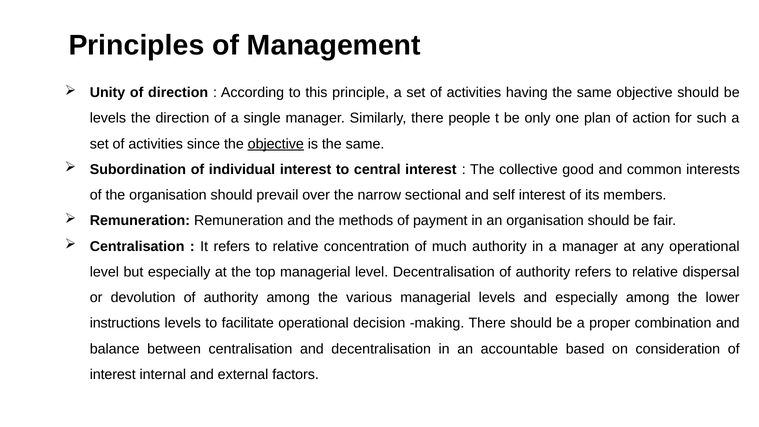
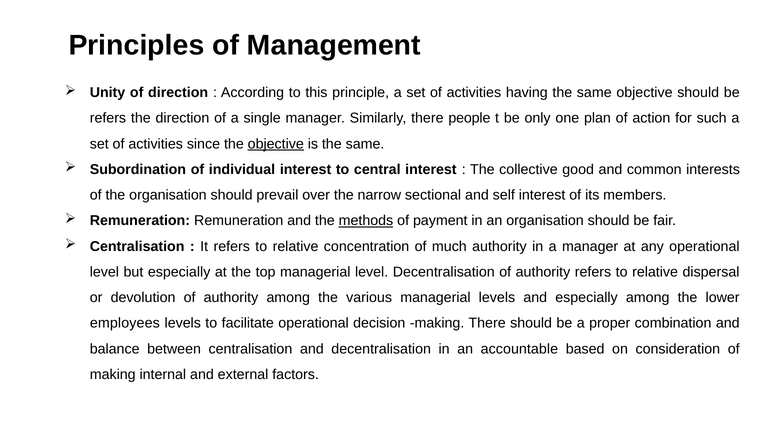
levels: levels -> refers (108, 118)
methods underline: none -> present (366, 221)
instructions: instructions -> employees (125, 323)
interest: interest -> making (113, 374)
